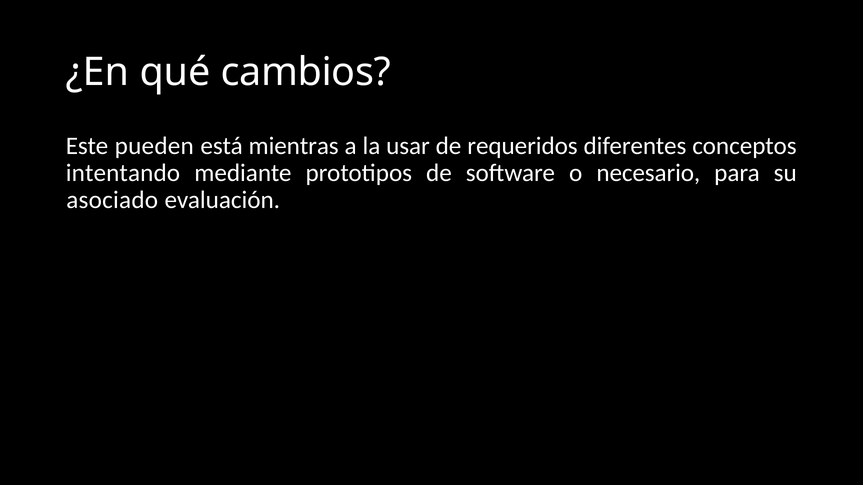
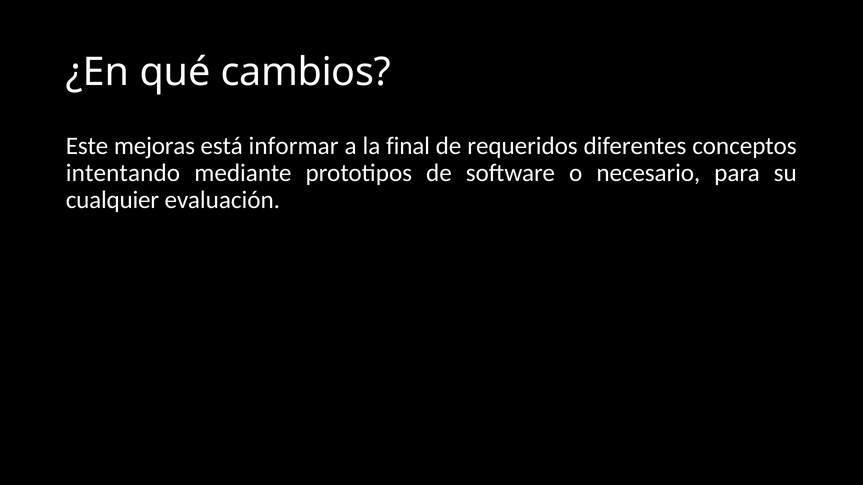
pueden: pueden -> mejoras (155, 146)
mientras: mientras -> informar (294, 146)
usar: usar -> final (408, 146)
asociado: asociado -> cualquier (112, 200)
